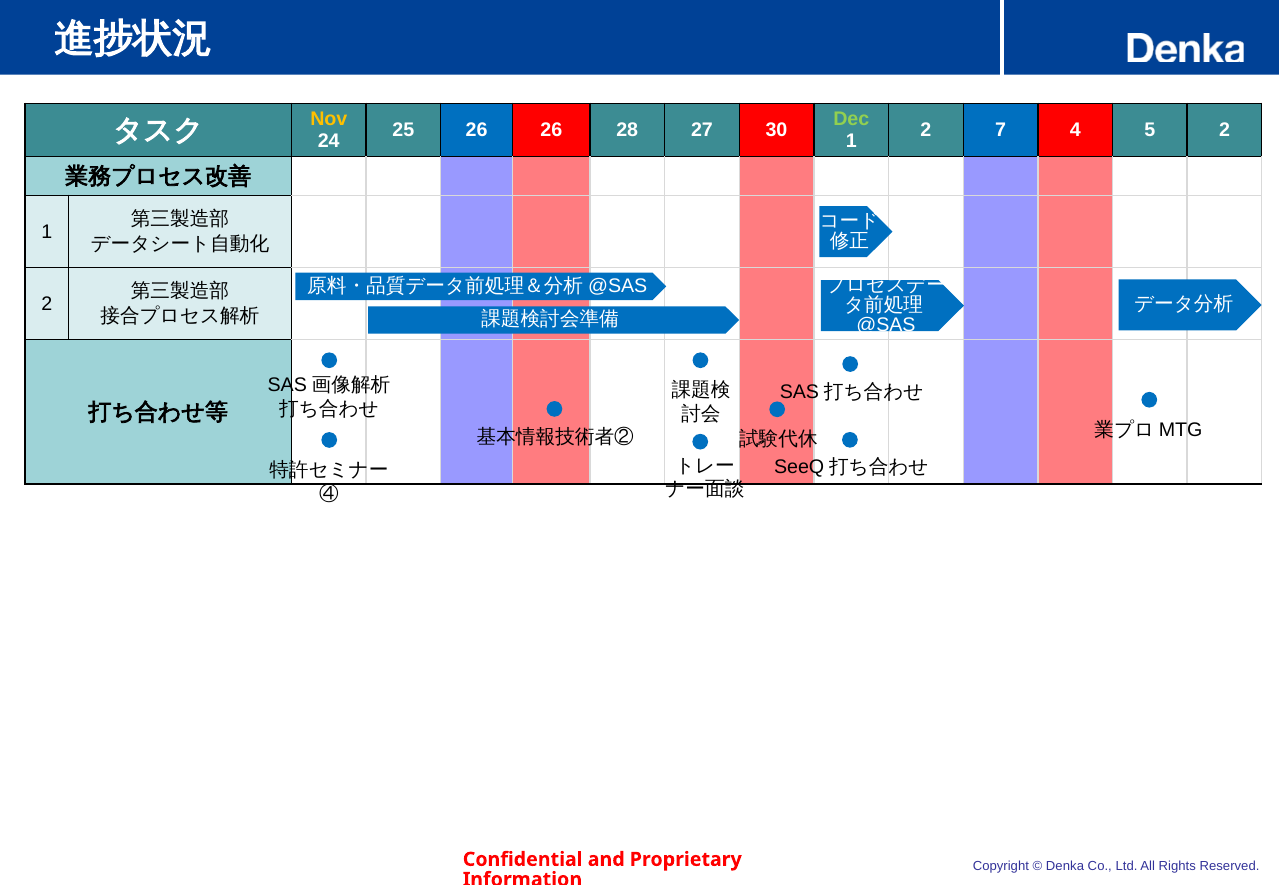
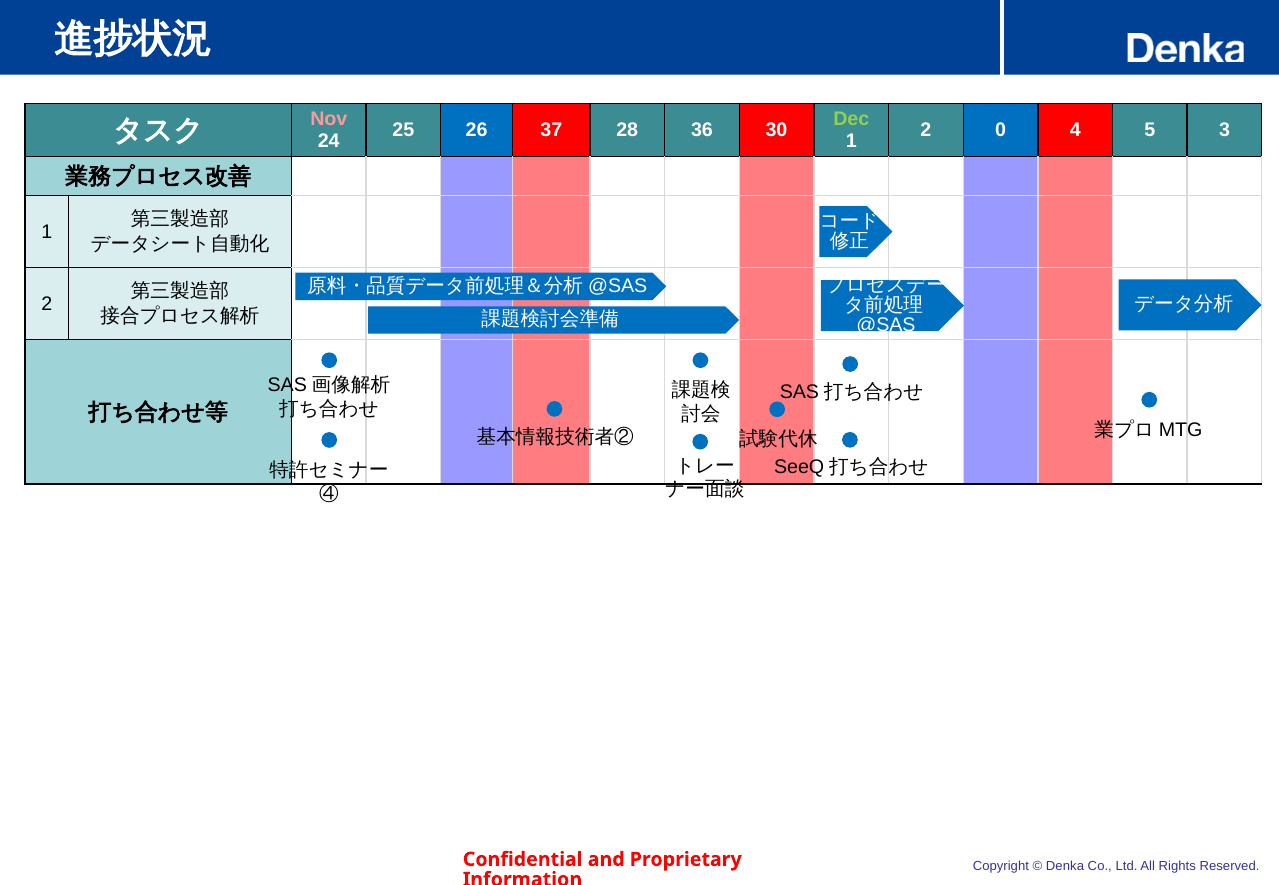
Nov colour: yellow -> pink (329, 120)
26 26: 26 -> 37 (551, 131)
27: 27 -> 36 (702, 131)
7: 7 -> 0 (1001, 131)
5 2: 2 -> 3 (1225, 131)
